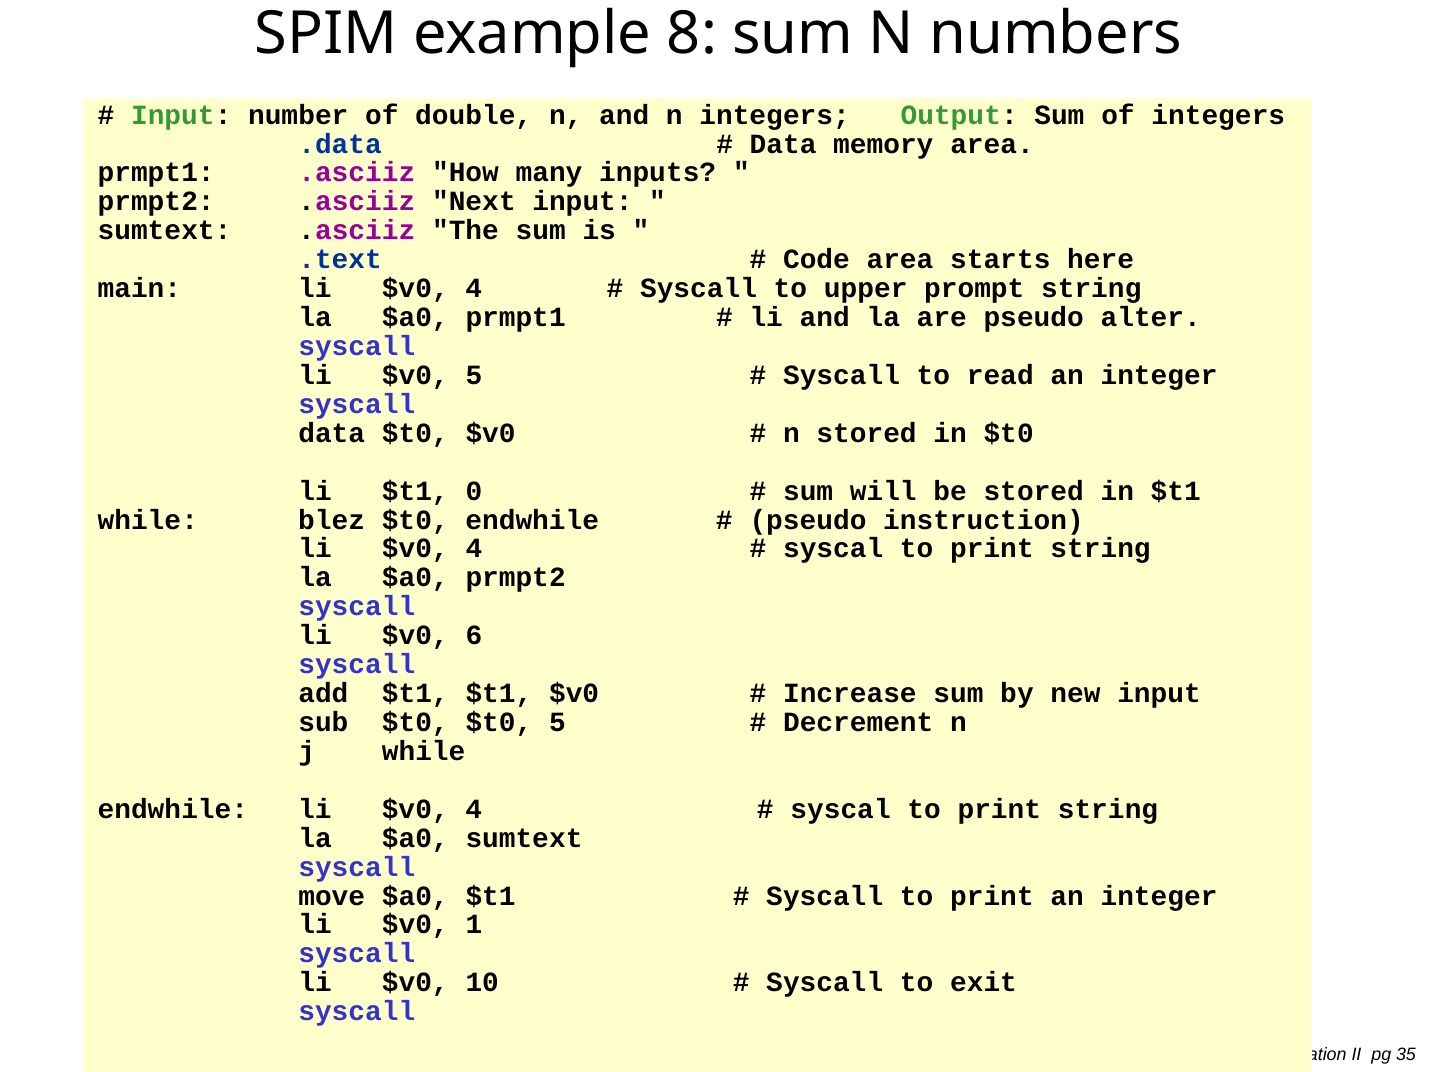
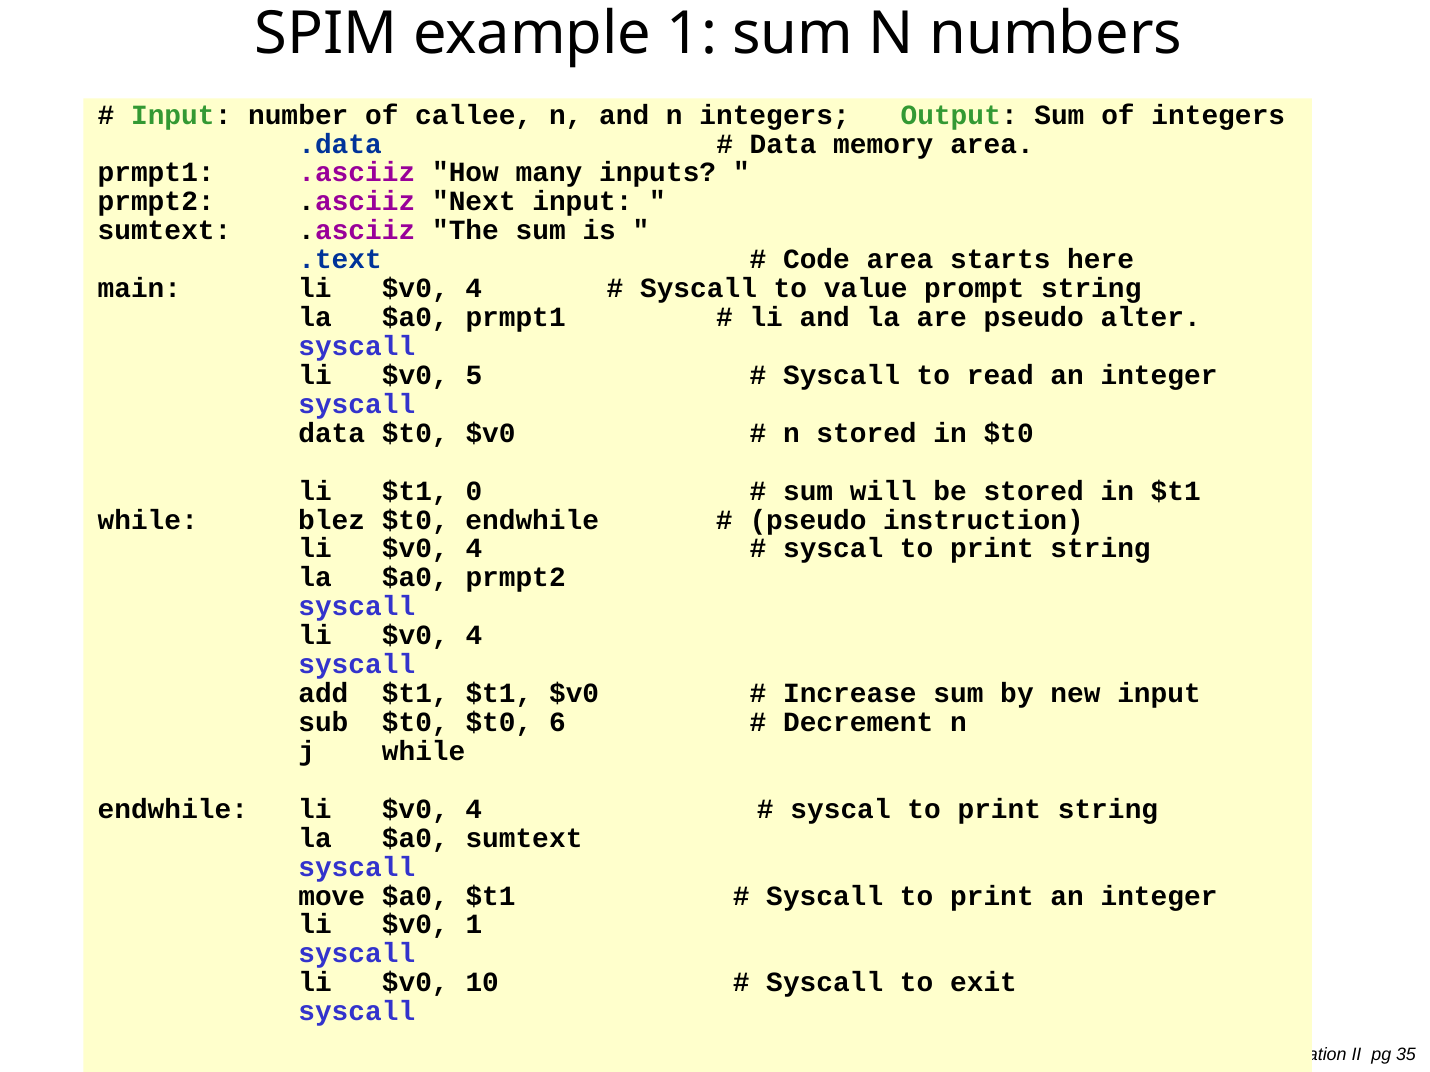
example 8: 8 -> 1 (692, 34)
double: double -> callee (474, 115)
upper: upper -> value (866, 289)
6: 6 -> 4 (474, 636)
$t0 5: 5 -> 6 (557, 723)
